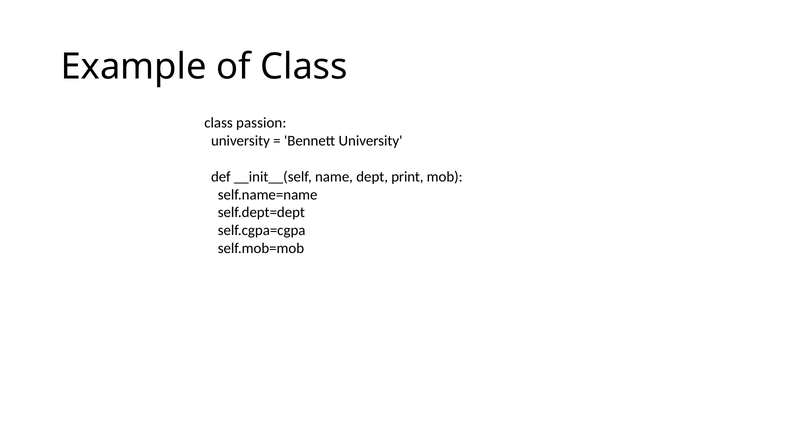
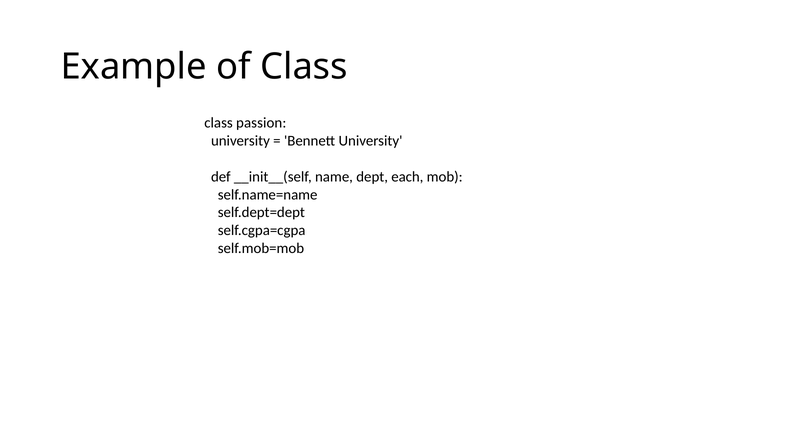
print: print -> each (407, 177)
